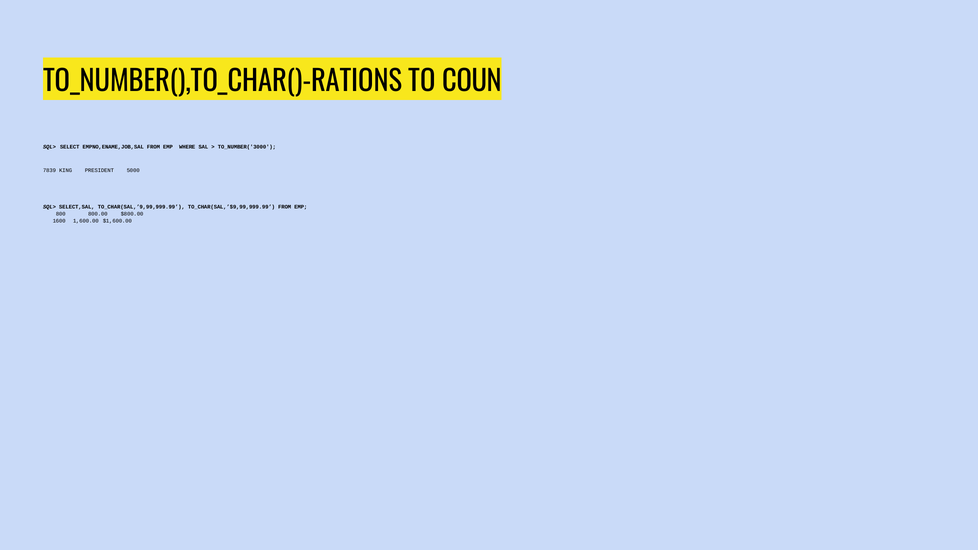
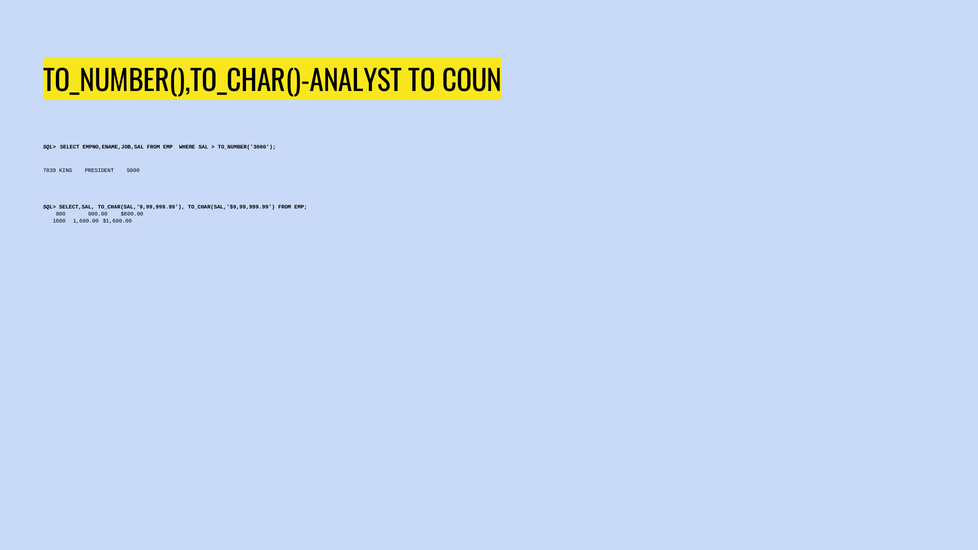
TO_NUMBER(),TO_CHAR()-RATIONS: TO_NUMBER(),TO_CHAR()-RATIONS -> TO_NUMBER(),TO_CHAR()-ANALYST (223, 82)
